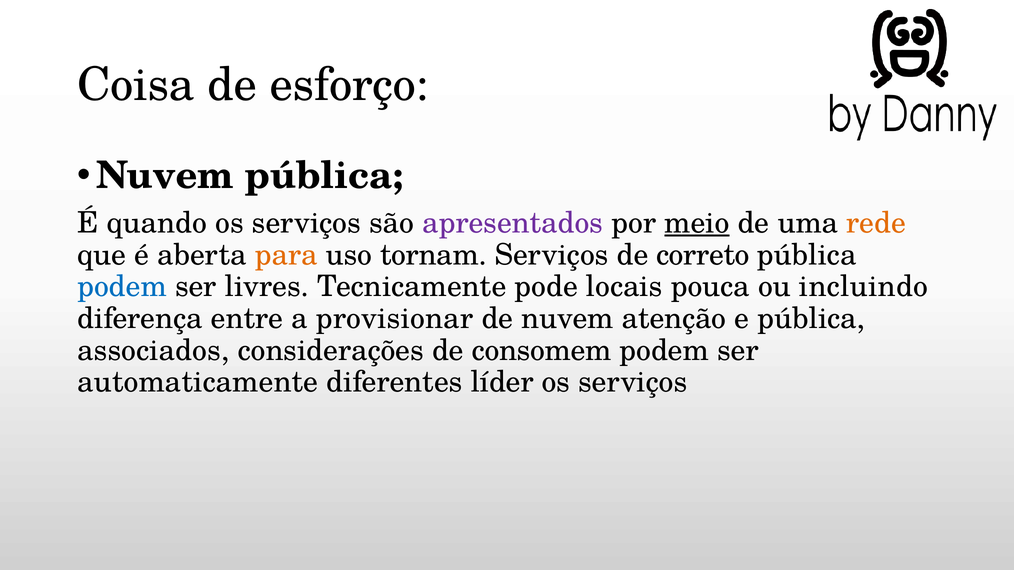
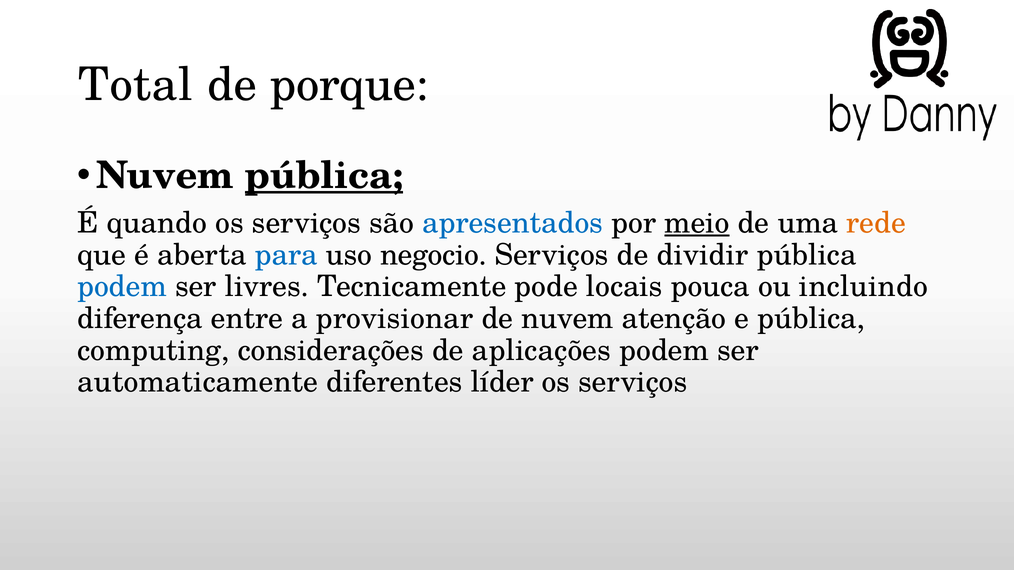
Coisa: Coisa -> Total (136, 85)
esforço: esforço -> porque (349, 85)
pública underline: none -> present (324, 176)
apresentados colour: purple -> blue (513, 223)
para colour: orange -> blue (286, 255)
tornam: tornam -> negocio (434, 255)
correto: correto -> dividir (703, 255)
associados: associados -> computing (153, 351)
consomem: consomem -> aplicações (541, 351)
